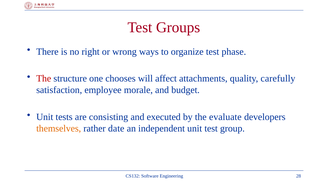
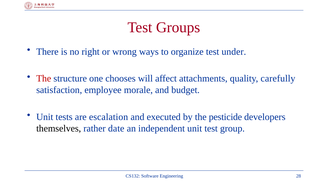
phase: phase -> under (234, 51)
consisting: consisting -> escalation (109, 117)
evaluate: evaluate -> pesticide (225, 117)
themselves colour: orange -> black (59, 128)
